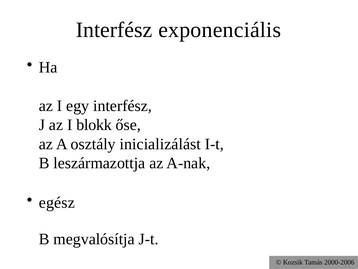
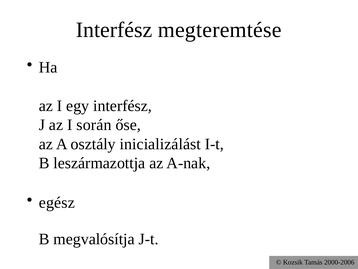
exponenciális: exponenciális -> megteremtése (220, 30)
blokk: blokk -> során (94, 125)
